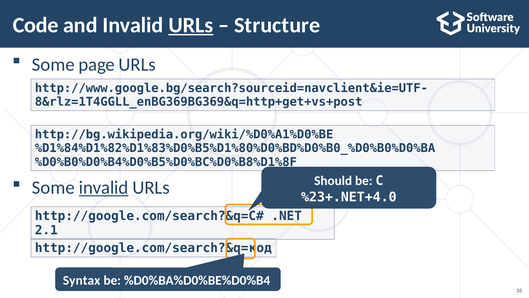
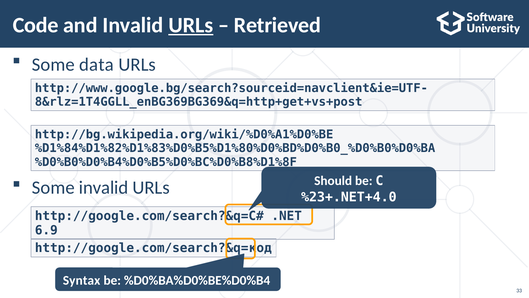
Structure: Structure -> Retrieved (277, 25)
page: page -> data (97, 64)
invalid underline: present -> none (104, 187)
2.1: 2.1 -> 6.9 (46, 230)
